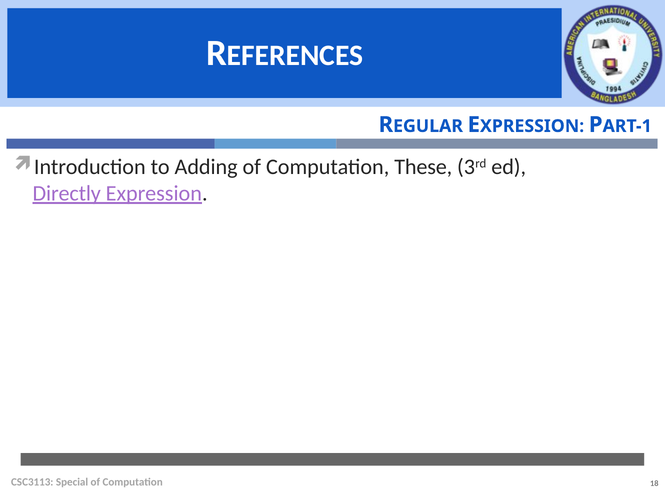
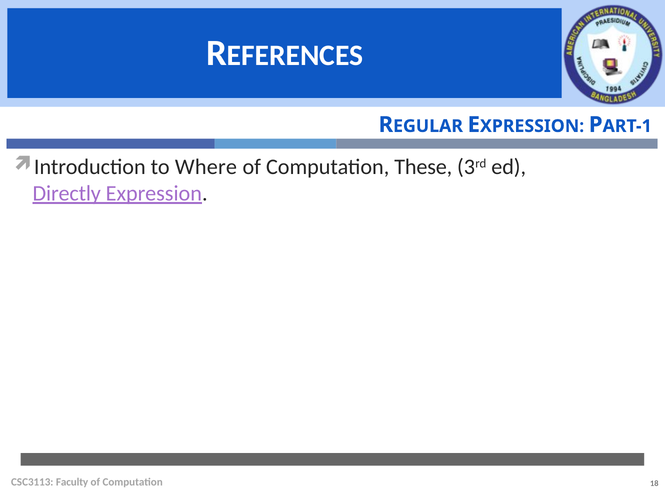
Adding: Adding -> Where (206, 167)
Special: Special -> Faculty (72, 482)
